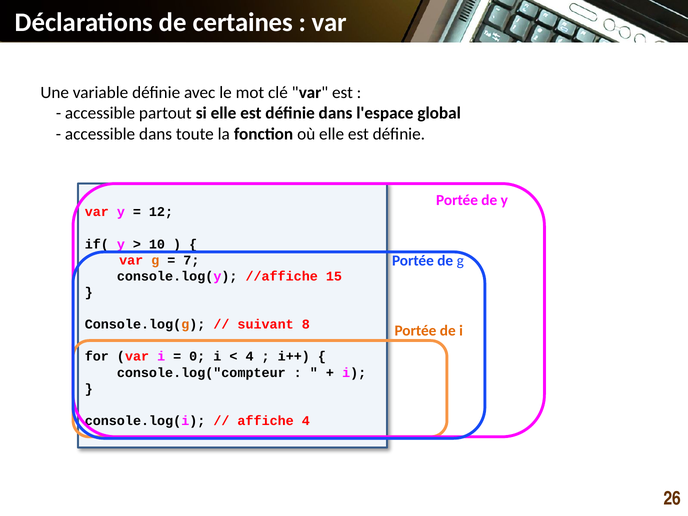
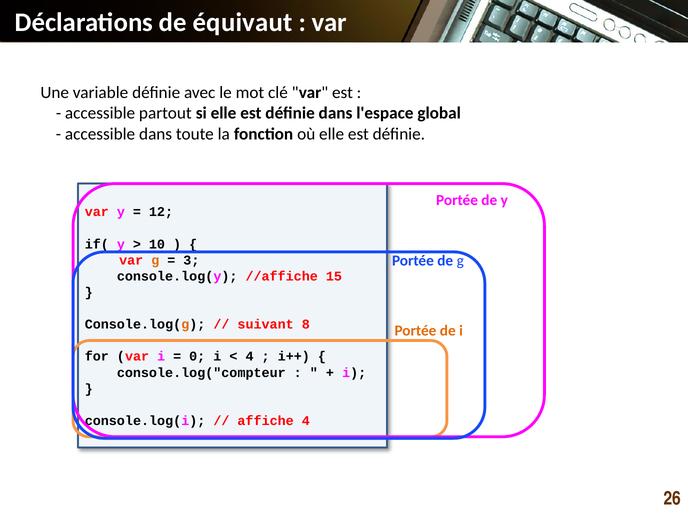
certaines: certaines -> équivaut (243, 22)
7: 7 -> 3 (191, 260)
